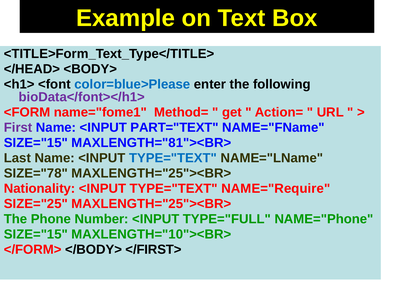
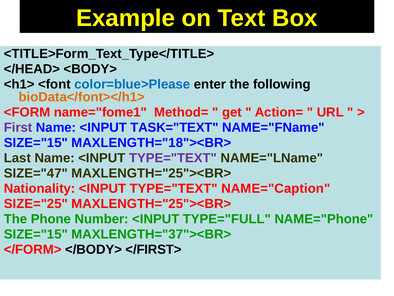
bioData</font></h1> colour: purple -> orange (82, 97)
PART="TEXT: PART="TEXT -> TASK="TEXT (174, 127)
MAXLENGTH="81"><BR>: MAXLENGTH="81"><BR> -> MAXLENGTH="18"><BR> (151, 142)
TYPE="TEXT colour: blue -> purple (173, 158)
SIZE="78: SIZE="78 -> SIZE="47 (36, 173)
NAME="Require: NAME="Require -> NAME="Caption (276, 188)
MAXLENGTH="10"><BR>: MAXLENGTH="10"><BR> -> MAXLENGTH="37"><BR> (151, 234)
